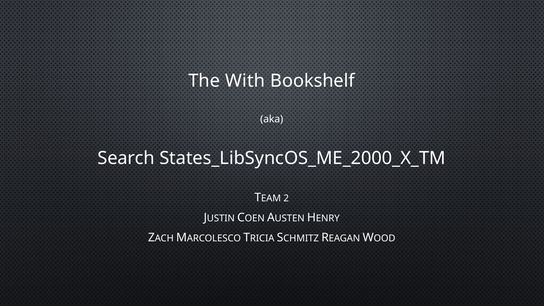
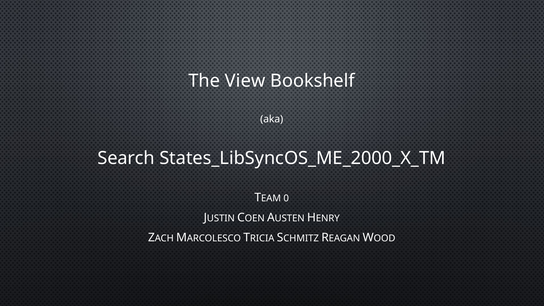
With: With -> View (245, 81)
2: 2 -> 0 (286, 198)
